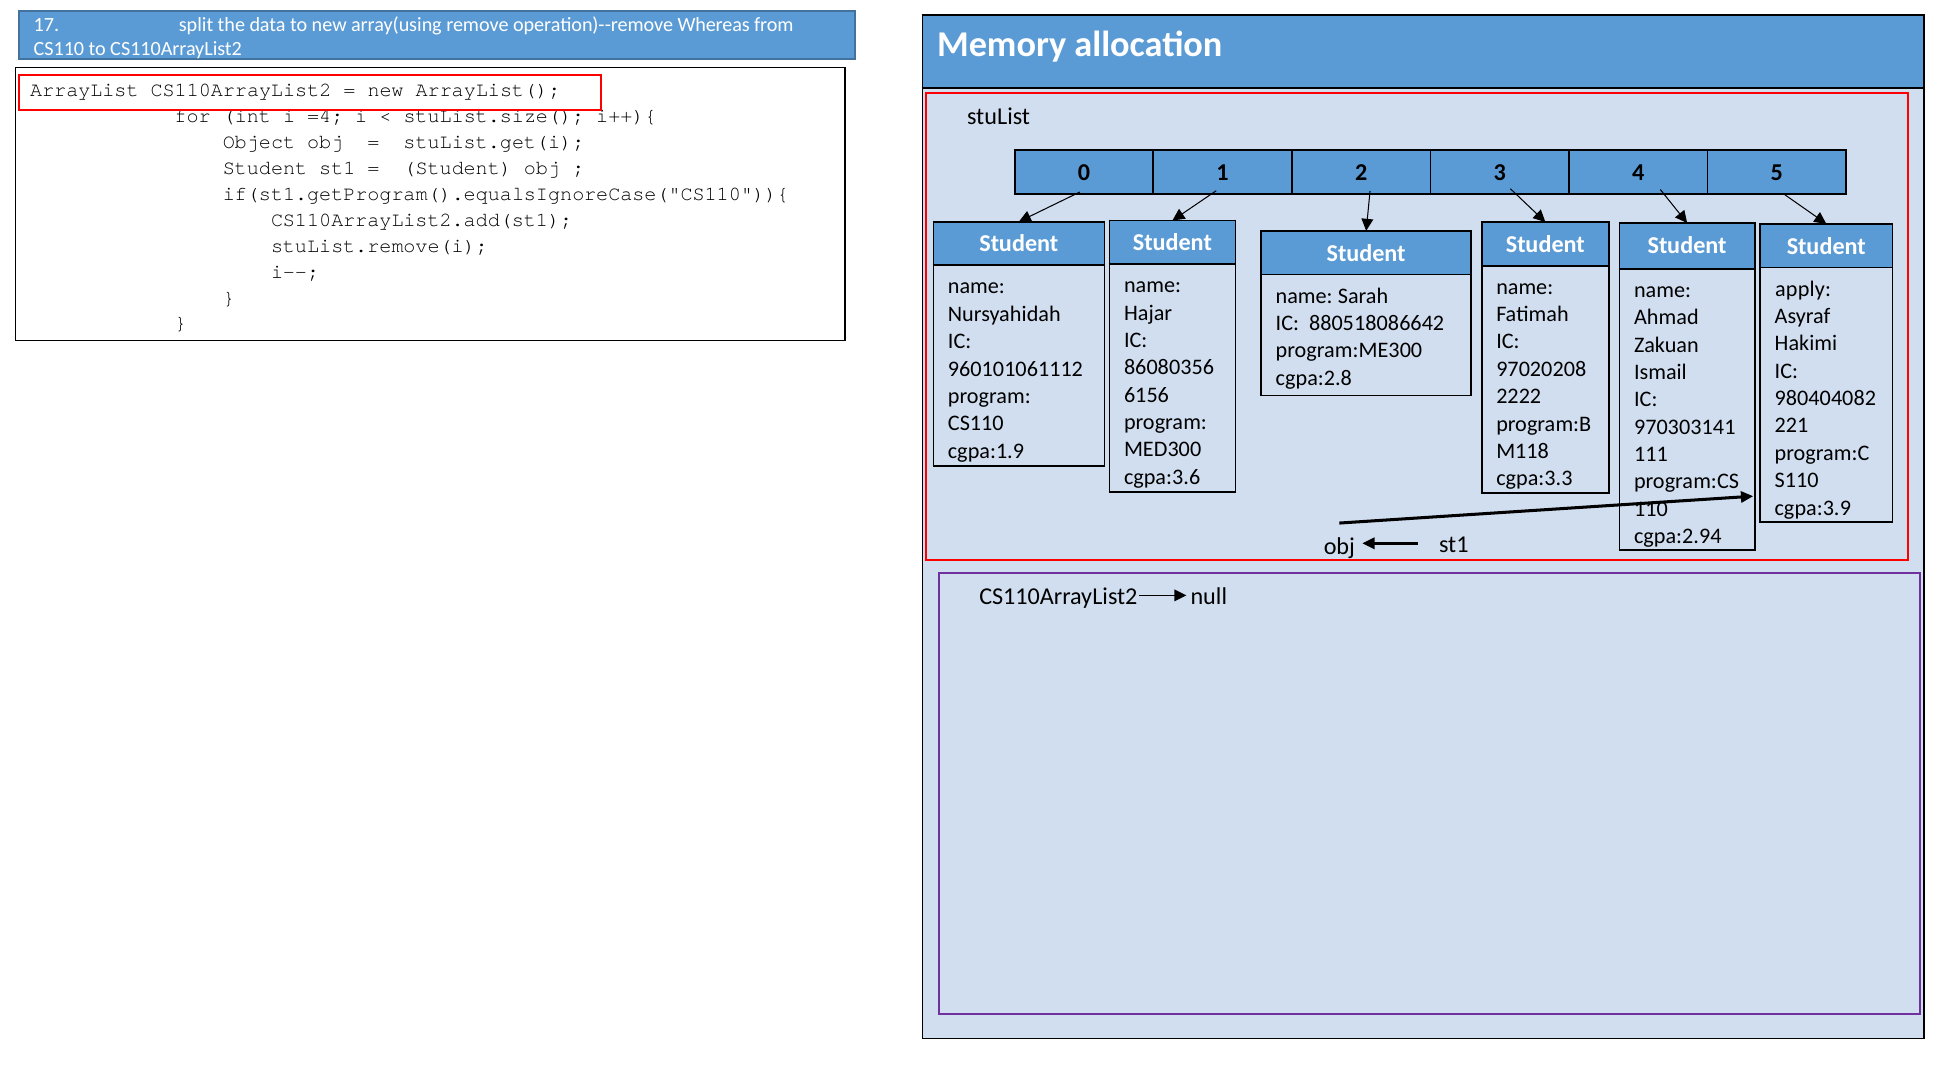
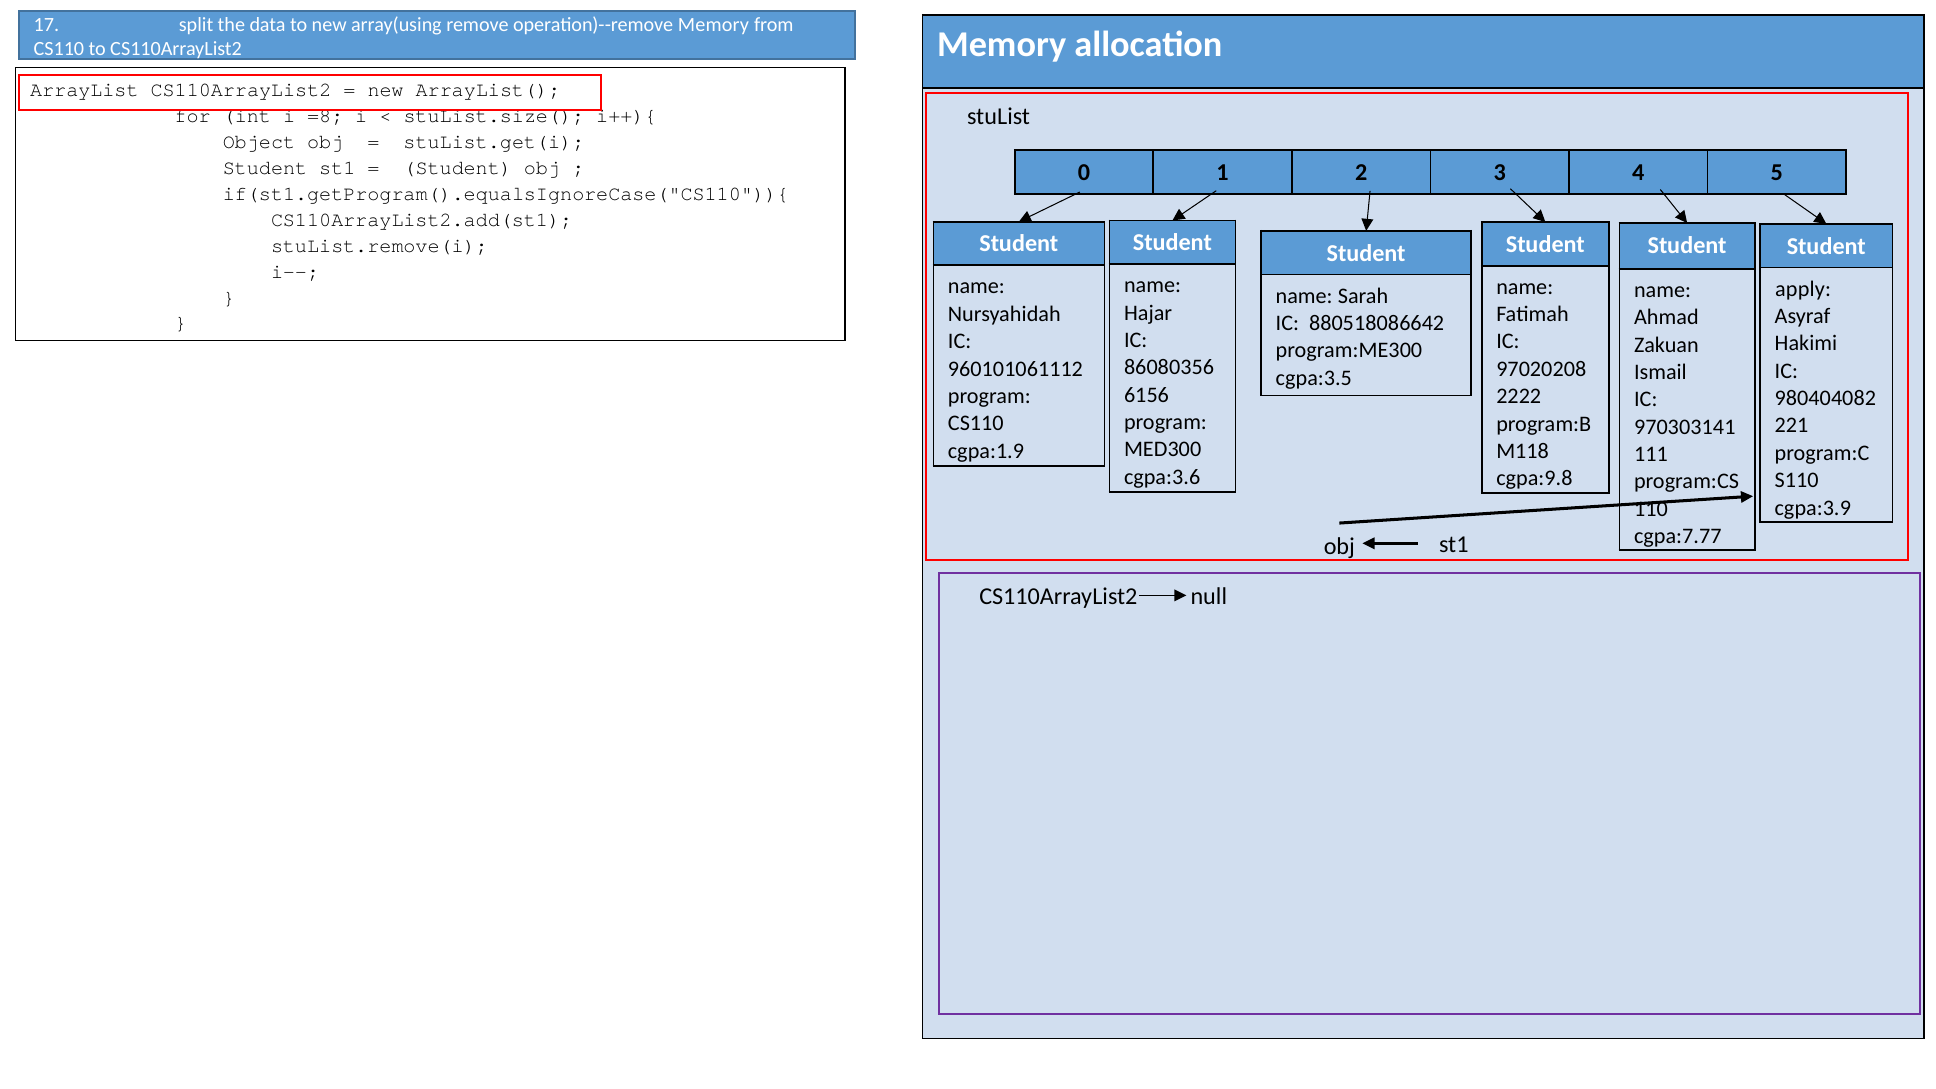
operation)--remove Whereas: Whereas -> Memory (713, 25)
=4: =4 -> =8 (325, 116)
cgpa:2.8: cgpa:2.8 -> cgpa:3.5 (1314, 378)
cgpa:3.3: cgpa:3.3 -> cgpa:9.8 (1534, 479)
cgpa:2.94: cgpa:2.94 -> cgpa:7.77 (1678, 536)
